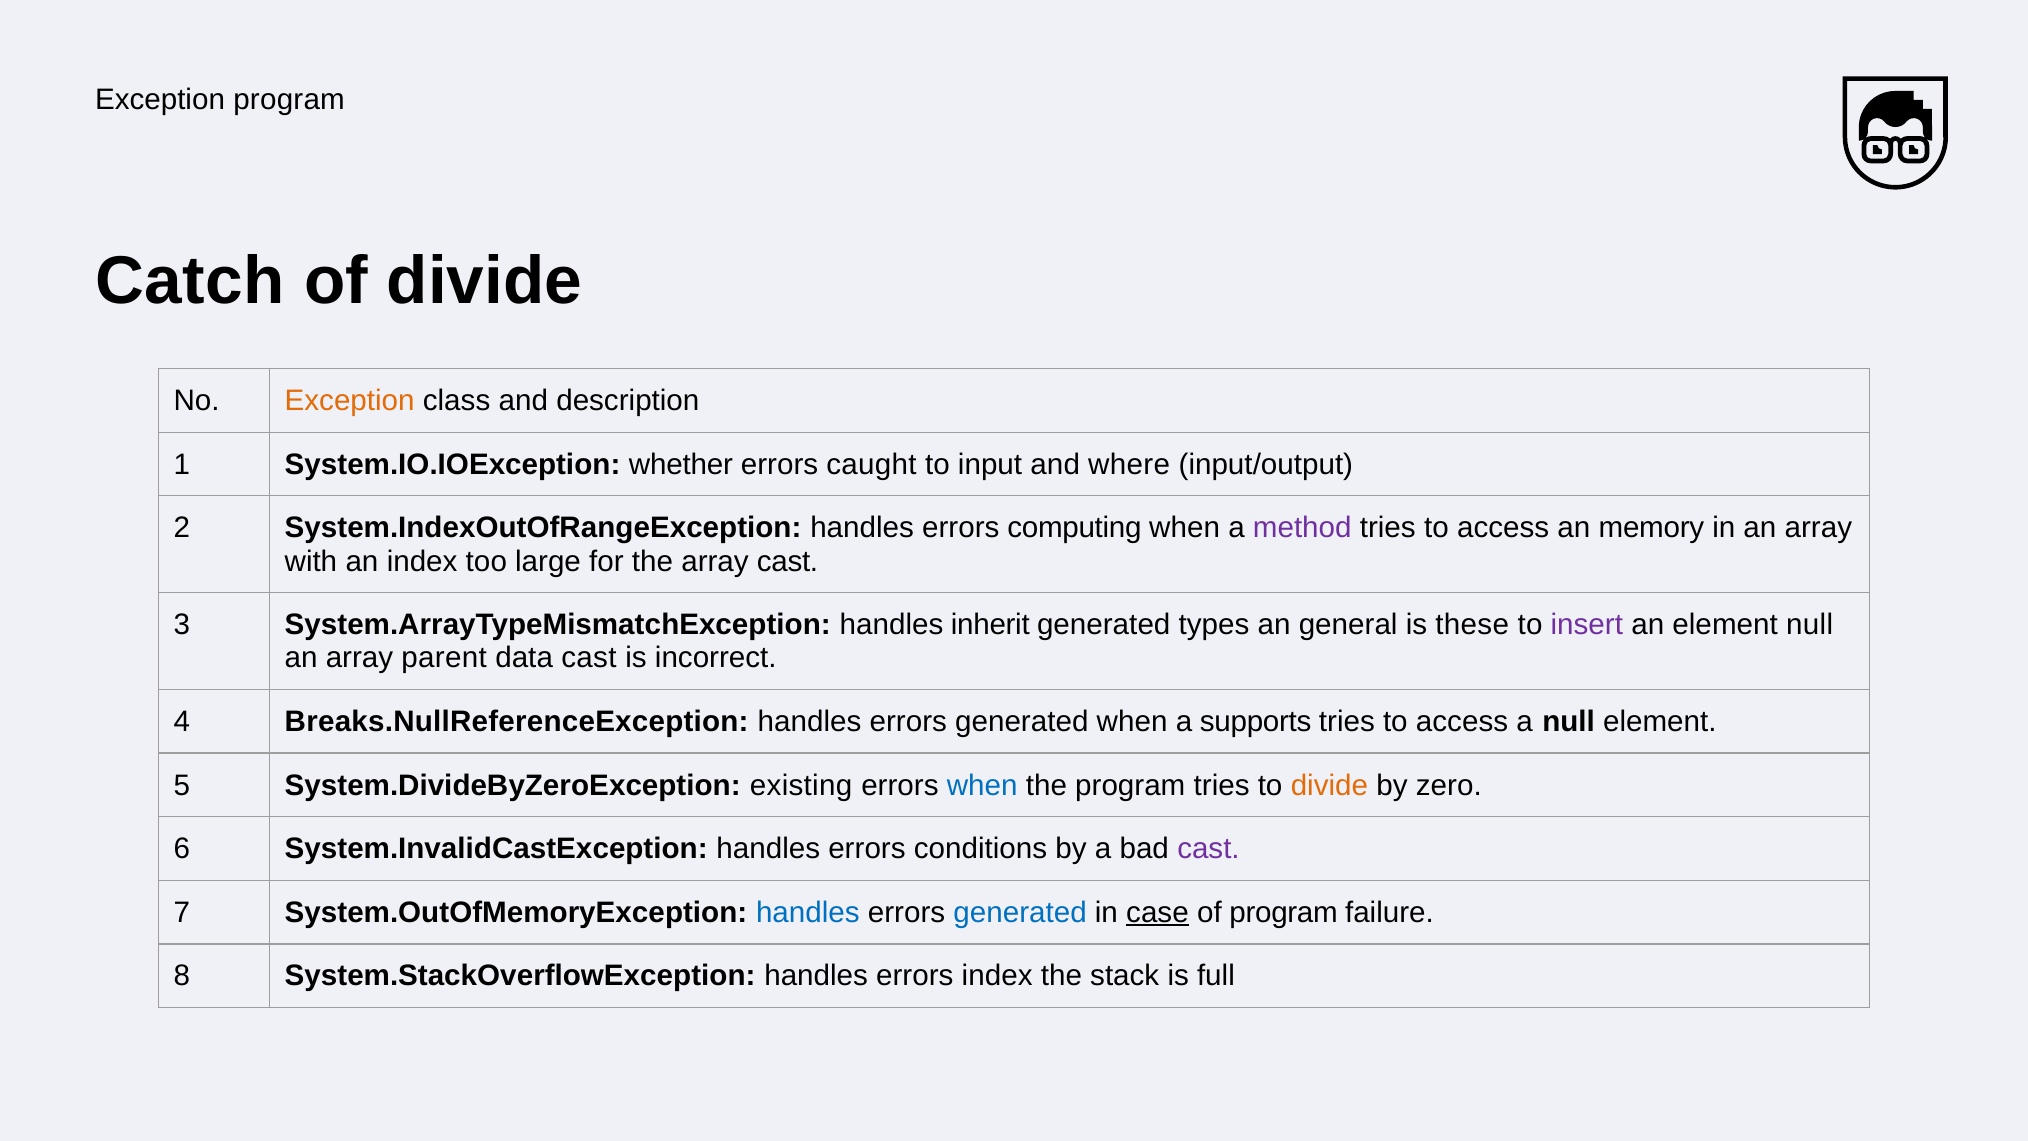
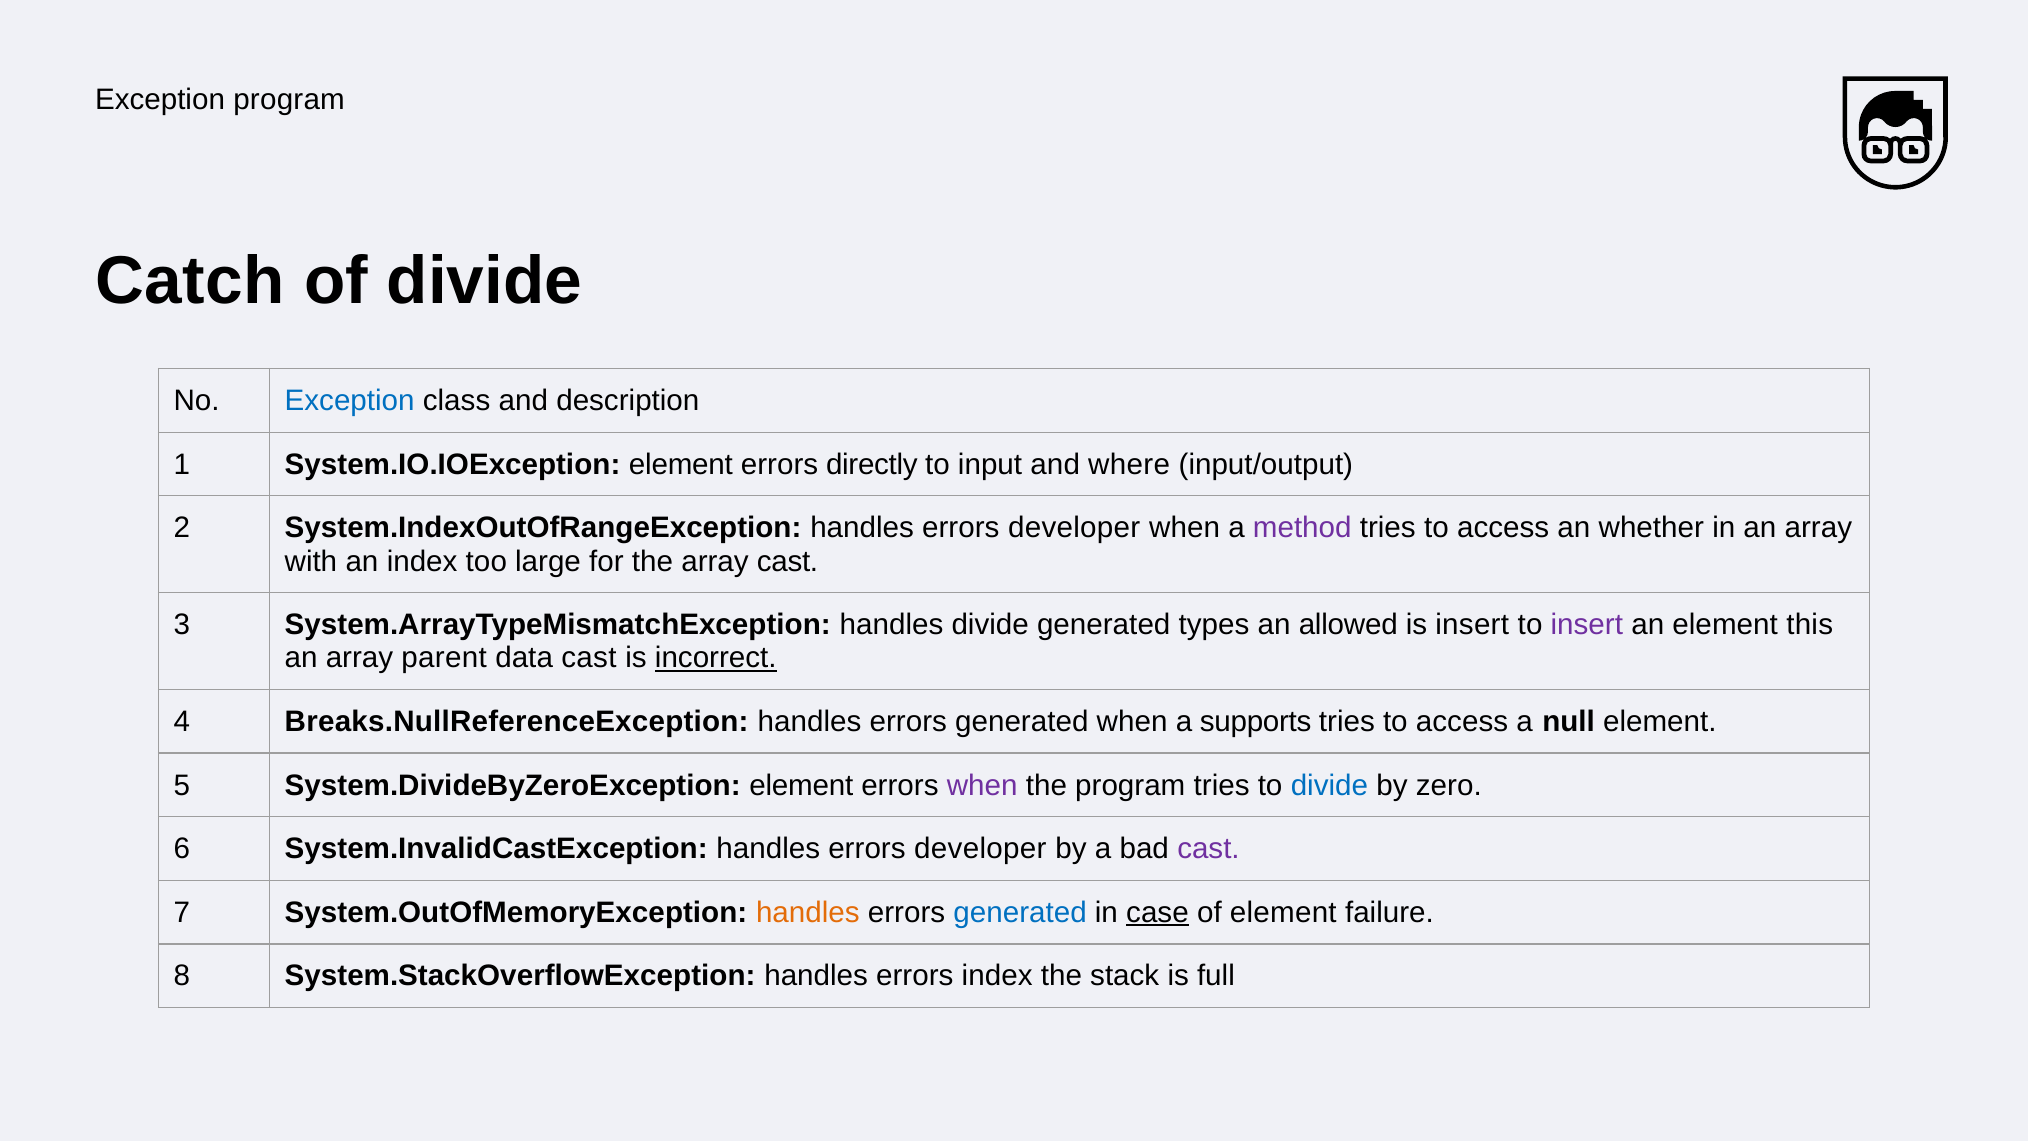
Exception colour: orange -> blue (350, 401)
System.IO.IOException whether: whether -> element (681, 464)
caught: caught -> directly (872, 464)
System.IndexOutOfRangeException handles errors computing: computing -> developer (1074, 528)
memory: memory -> whether (1651, 528)
handles inherit: inherit -> divide (990, 625)
general: general -> allowed (1348, 625)
is these: these -> insert (1472, 625)
element null: null -> this (1810, 625)
incorrect underline: none -> present (716, 658)
System.DivideByZeroException existing: existing -> element (801, 785)
when colour: blue -> purple (982, 785)
divide colour: orange -> blue (1329, 785)
System.InvalidCastException handles errors conditions: conditions -> developer (980, 849)
handles colour: blue -> orange (808, 912)
of program: program -> element (1283, 912)
